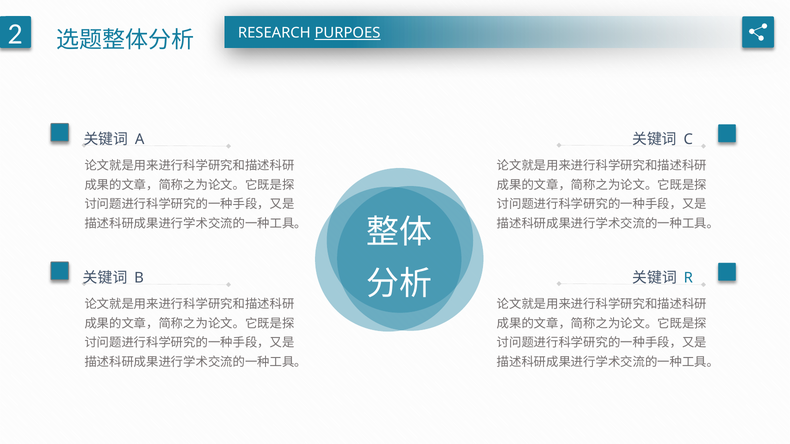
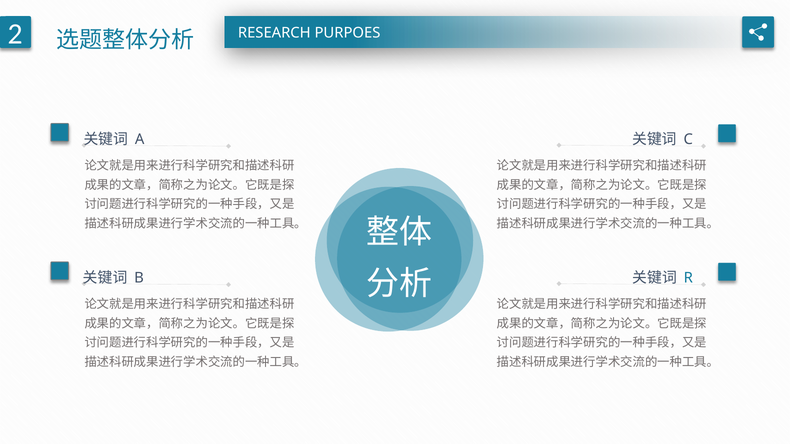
PURPOES underline: present -> none (347, 33)
